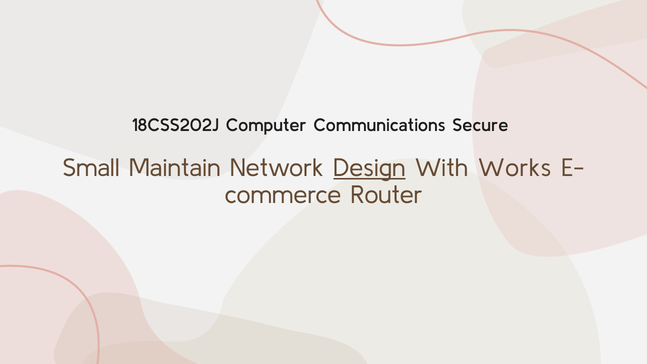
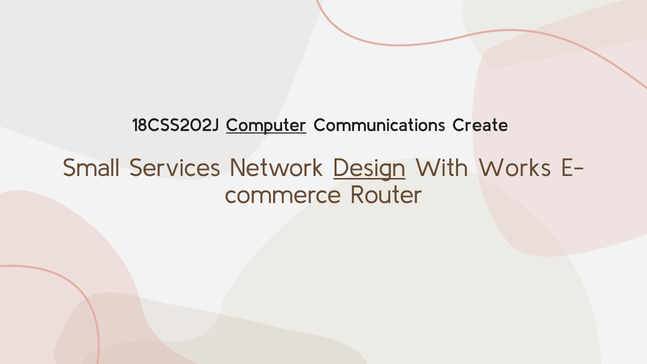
Computer underline: none -> present (266, 125)
Secure: Secure -> Create (480, 125)
Maintain: Maintain -> Services (175, 168)
